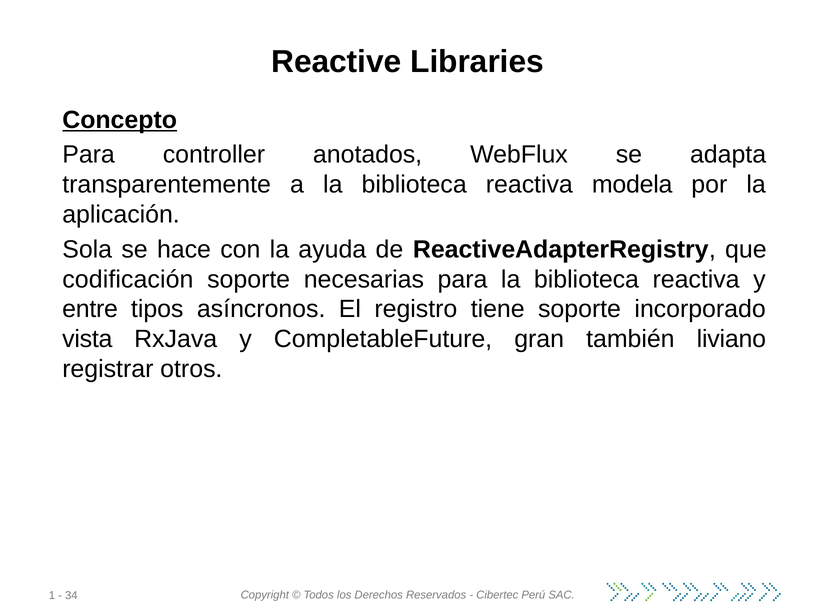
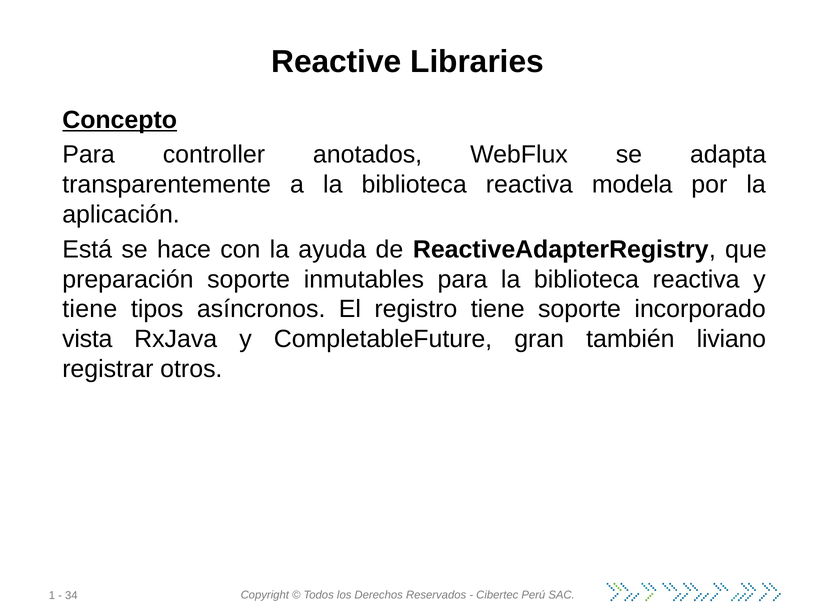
Sola: Sola -> Está (87, 249)
codificación: codificación -> preparación (128, 279)
necesarias: necesarias -> inmutables (364, 279)
entre: entre -> tiene (90, 309)
